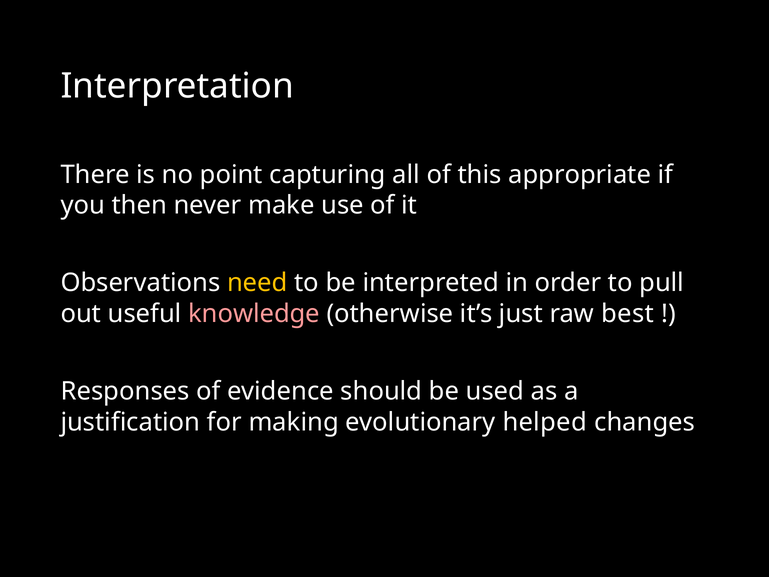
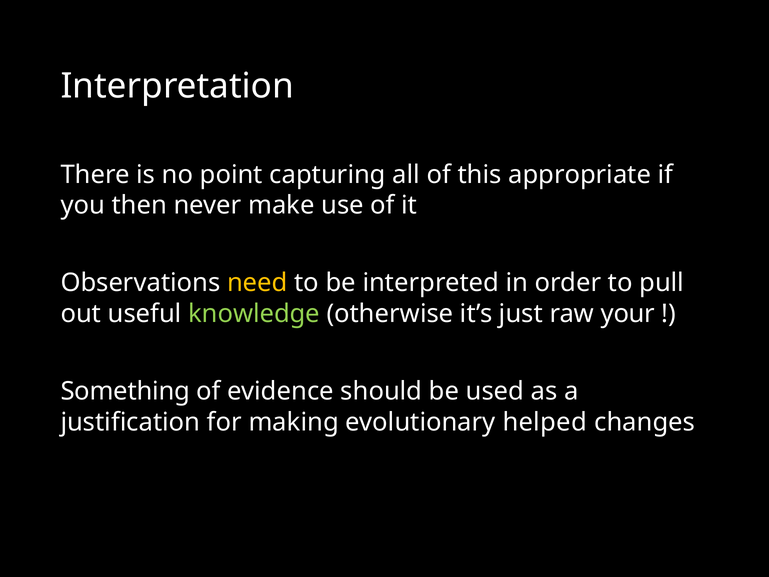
knowledge colour: pink -> light green (254, 314)
best: best -> your (628, 314)
Responses: Responses -> Something (125, 391)
